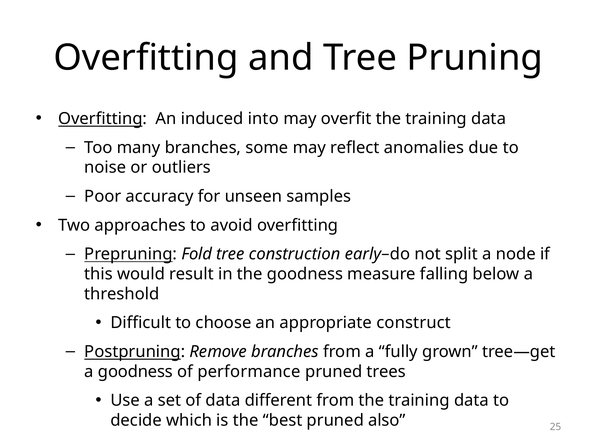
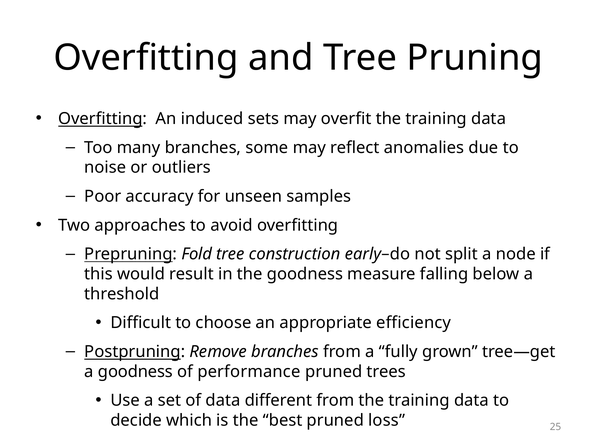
into: into -> sets (263, 119)
construct: construct -> efficiency (414, 323)
also: also -> loss (387, 420)
